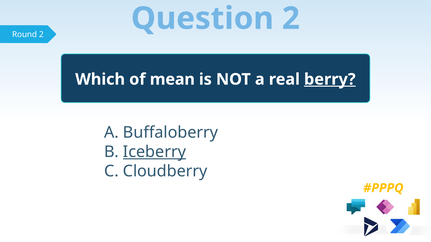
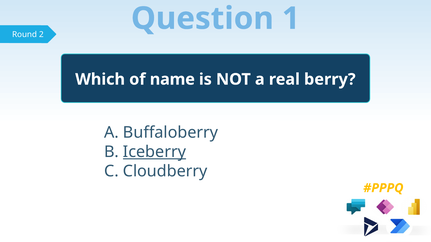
Question 2: 2 -> 1 (291, 19)
mean: mean -> name (172, 79)
berry underline: present -> none (330, 79)
